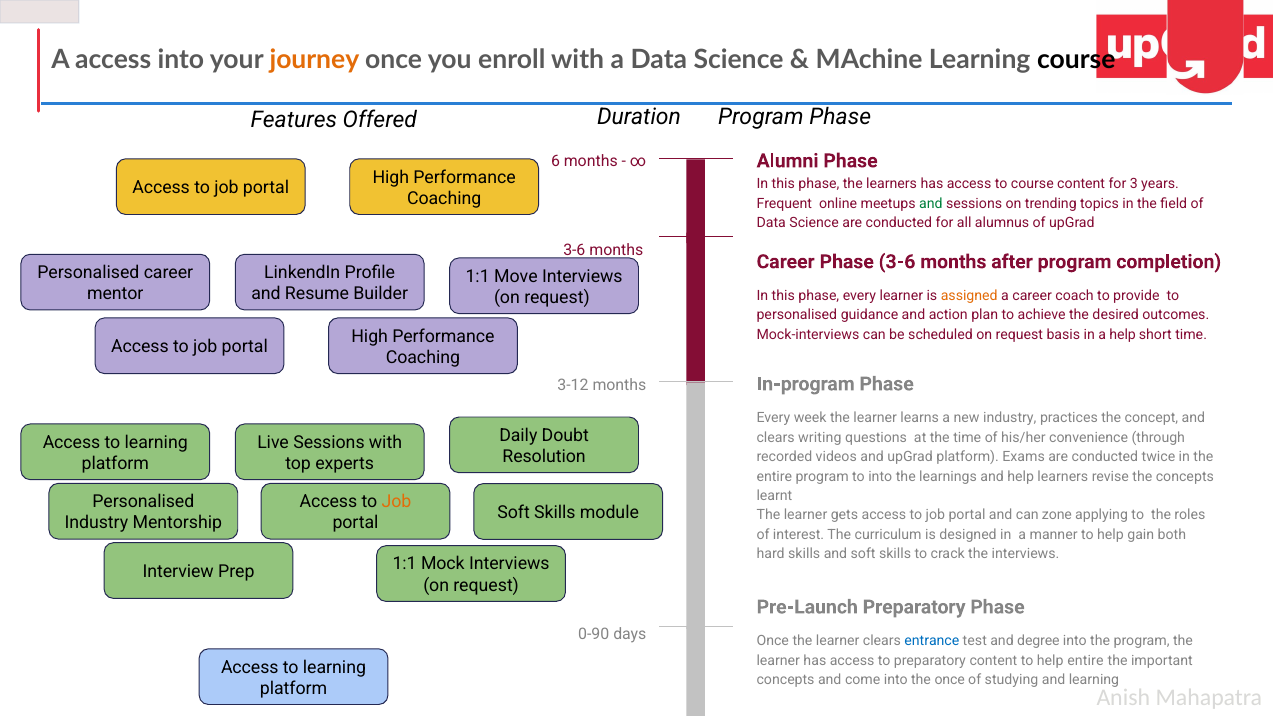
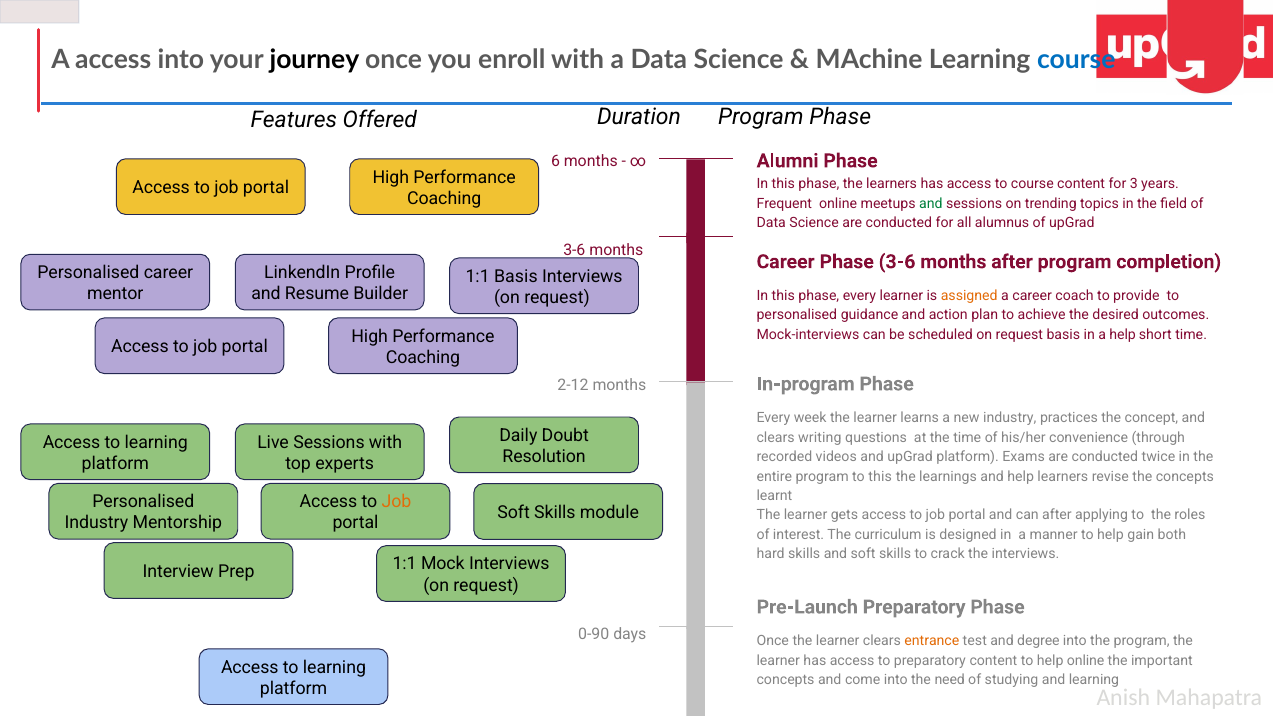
journey colour: orange -> black (314, 60)
course colour: black -> blue (1076, 60)
1:1 Move: Move -> Basis (516, 276)
3-12: 3-12 -> 2-12 (573, 385)
to into: into -> this (880, 476)
can zone: zone -> after (1057, 515)
entrance colour: blue -> orange (932, 641)
help entire: entire -> online (1086, 661)
the once: once -> need (950, 680)
